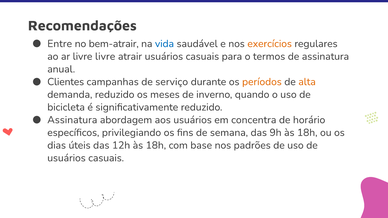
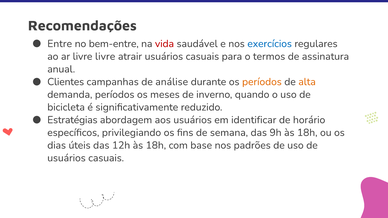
bem-atrair: bem-atrair -> bem-entre (114, 44)
vida colour: blue -> red (164, 44)
exercícios colour: orange -> blue (270, 44)
serviço: serviço -> análise (172, 82)
demanda reduzido: reduzido -> períodos (115, 95)
Assinatura: Assinatura -> Estratégias (72, 120)
concentra: concentra -> identificar (254, 120)
